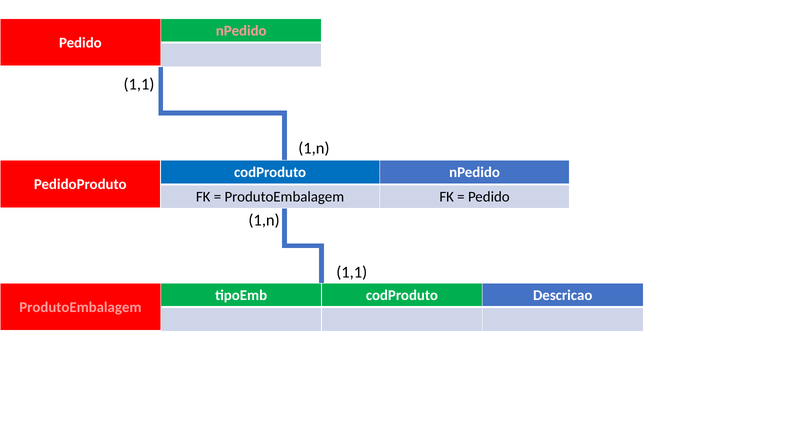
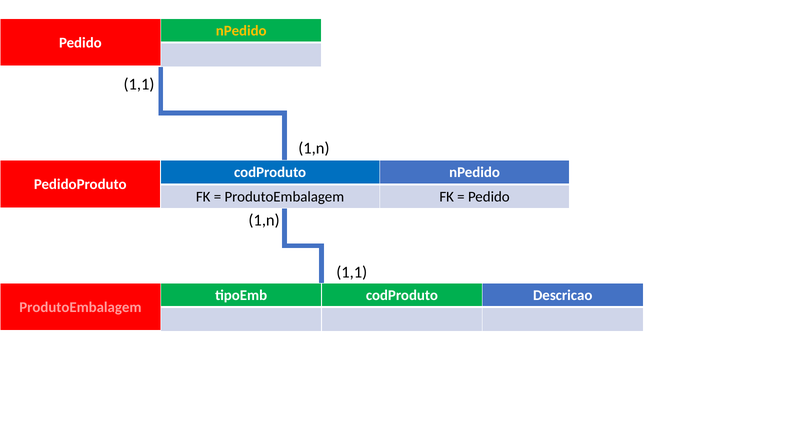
nPedido colour: pink -> yellow (241, 31)
